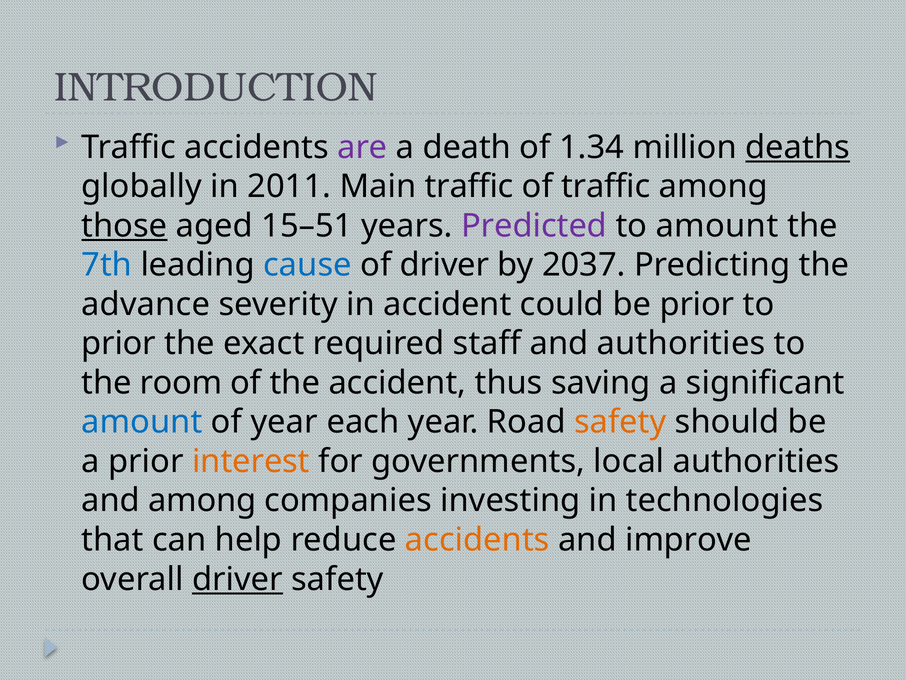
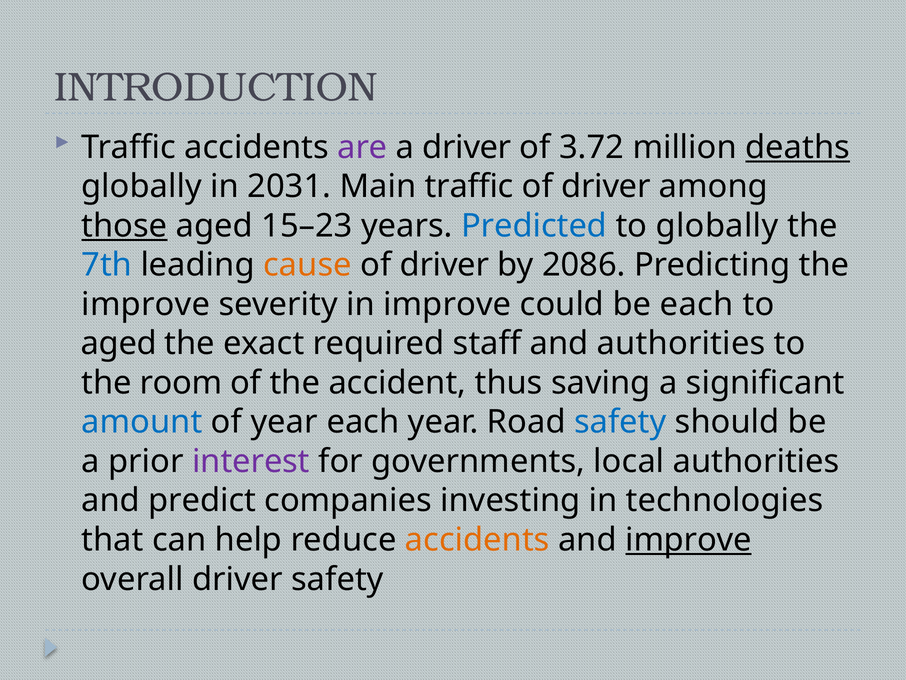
a death: death -> driver (467, 147)
1.34: 1.34 -> 3.72 (592, 147)
2011: 2011 -> 2031 (289, 186)
traffic: traffic -> driver (606, 186)
15–51: 15–51 -> 15–23 (307, 226)
Predicted colour: purple -> blue (534, 226)
to amount: amount -> globally (717, 226)
cause colour: blue -> orange (307, 265)
2037: 2037 -> 2086 (584, 265)
advance: advance -> improve (146, 304)
in accident: accident -> improve (447, 304)
be prior: prior -> each (697, 304)
prior: prior -> aged (119, 343)
safety colour: orange -> blue (620, 422)
interest colour: orange -> purple (251, 461)
and among: among -> predict (202, 500)
improve underline: none -> present (689, 540)
driver underline: present -> none (237, 579)
